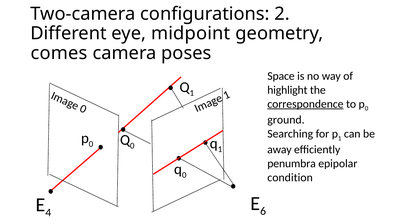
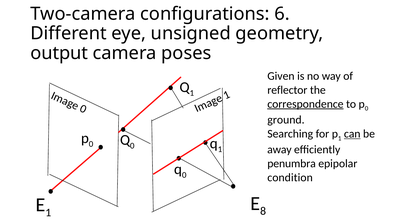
2: 2 -> 6 (282, 14)
midpoint: midpoint -> unsigned (191, 34)
comes: comes -> output (59, 53)
Space: Space -> Given (281, 76)
highlight: highlight -> reflector (287, 90)
can underline: none -> present (352, 134)
6: 6 -> 8 (263, 212)
4: 4 -> 1 (48, 213)
